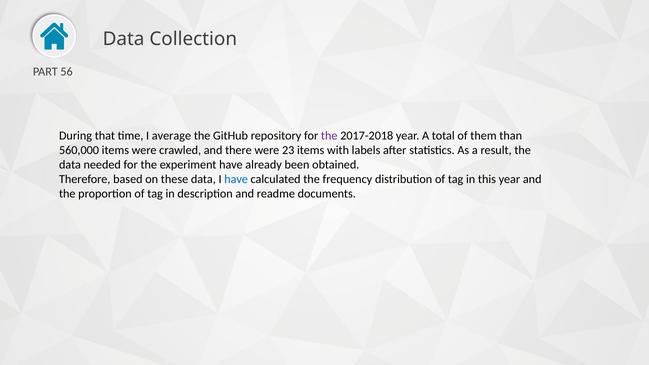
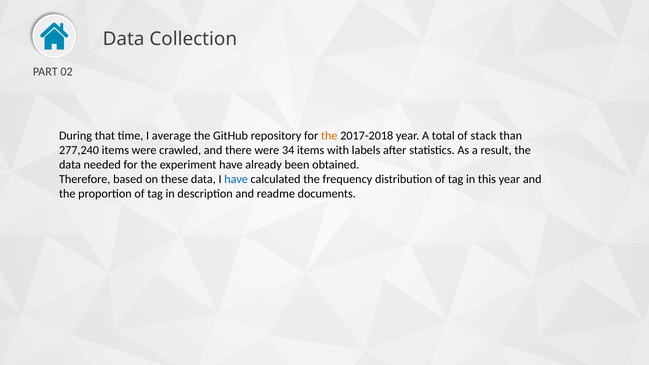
56: 56 -> 02 (67, 72)
the colour: purple -> orange (329, 136)
them: them -> stack (483, 136)
560,000: 560,000 -> 277,240 (79, 150)
23: 23 -> 34 (288, 150)
